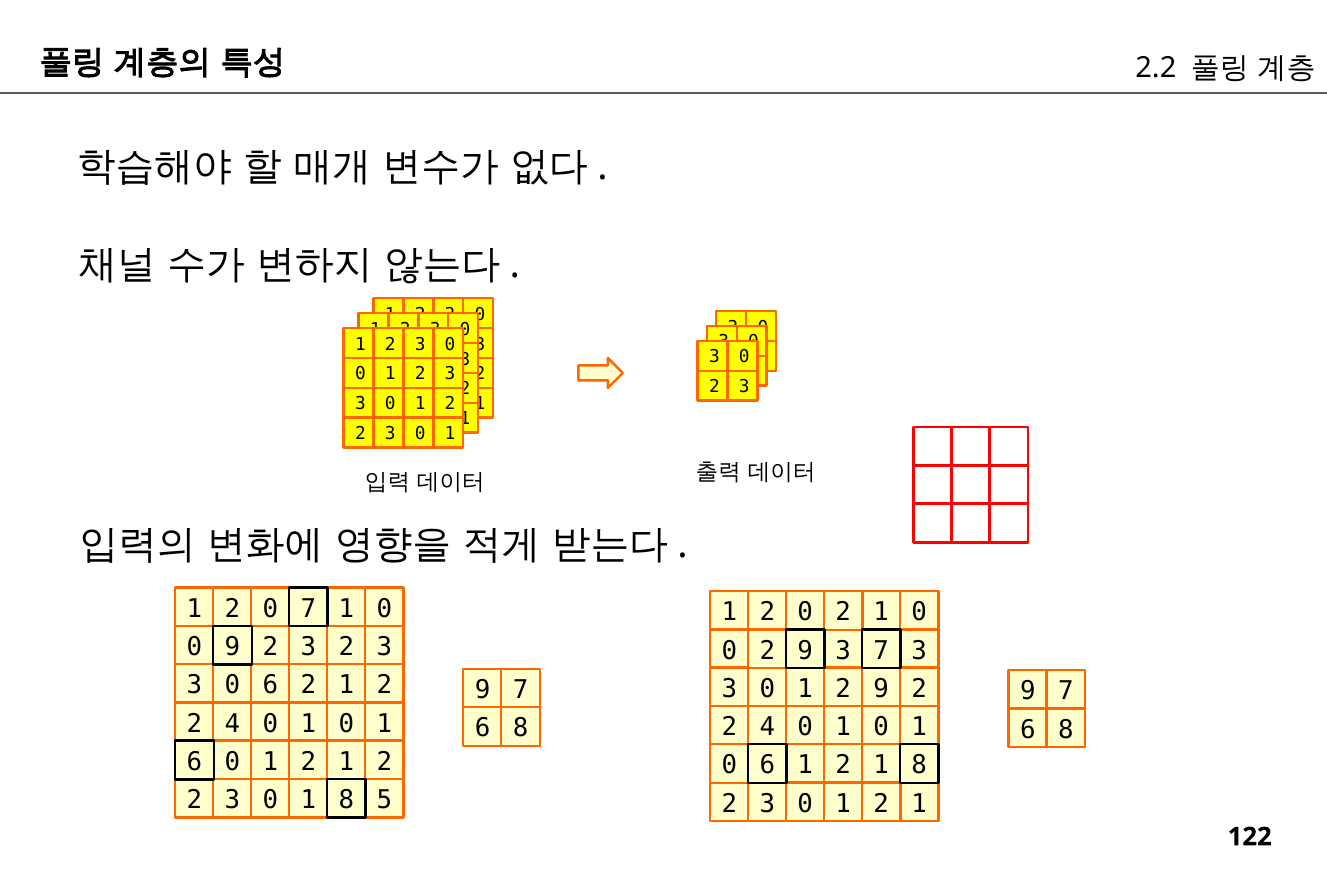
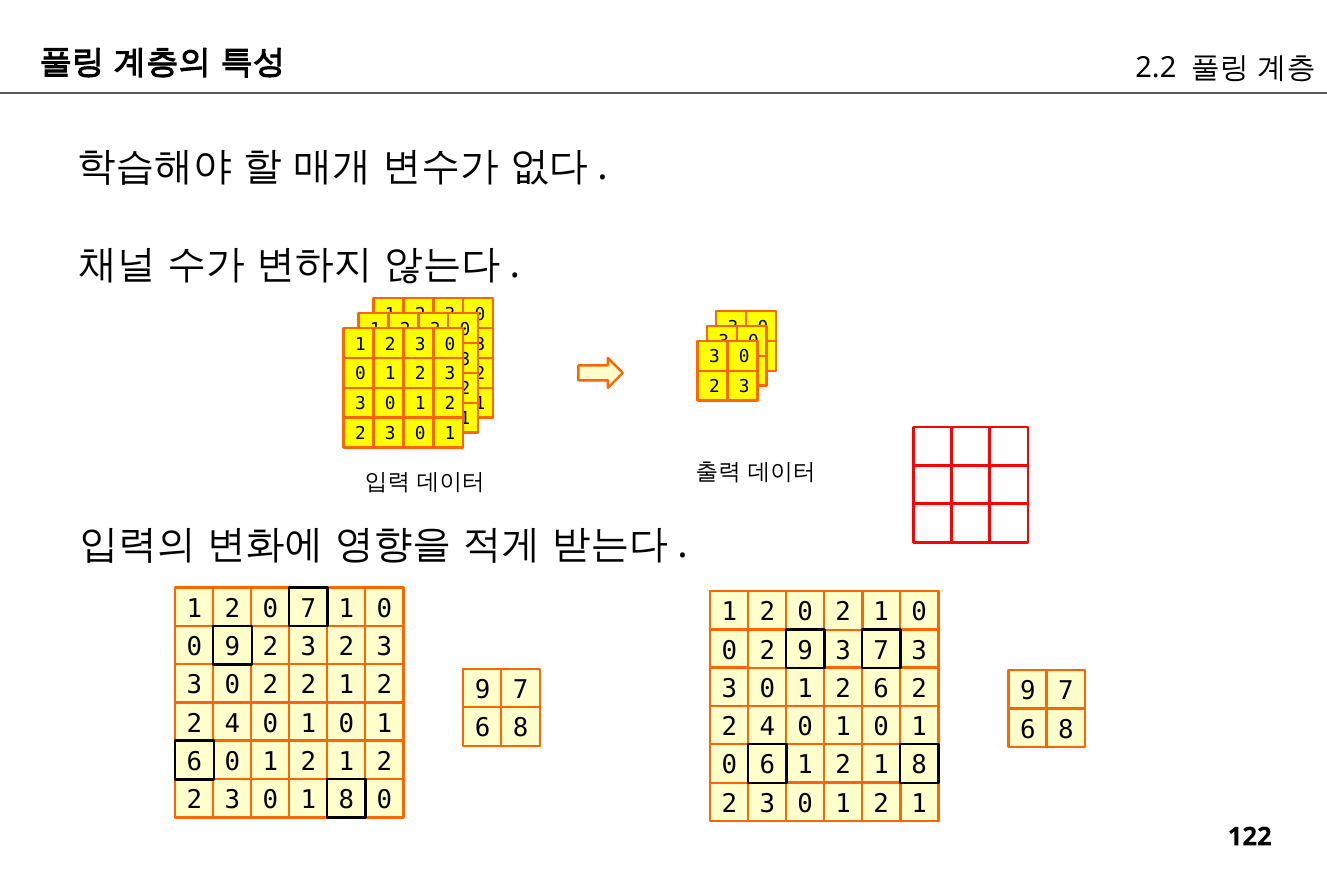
6: 6 -> 2 (270, 685)
1 2 9: 9 -> 6 (881, 689)
3 0 1 5: 5 -> 0 (384, 800)
